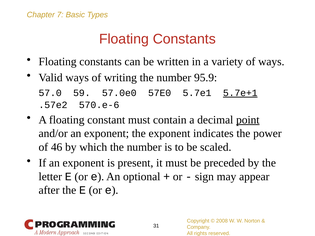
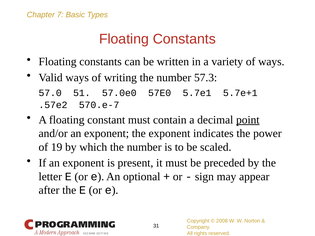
95.9: 95.9 -> 57.3 (206, 78)
59: 59 -> 51 (82, 93)
5.7e+1 underline: present -> none (240, 93)
570.e-6: 570.e-6 -> 570.e-7 (99, 105)
46: 46 -> 19 (57, 147)
